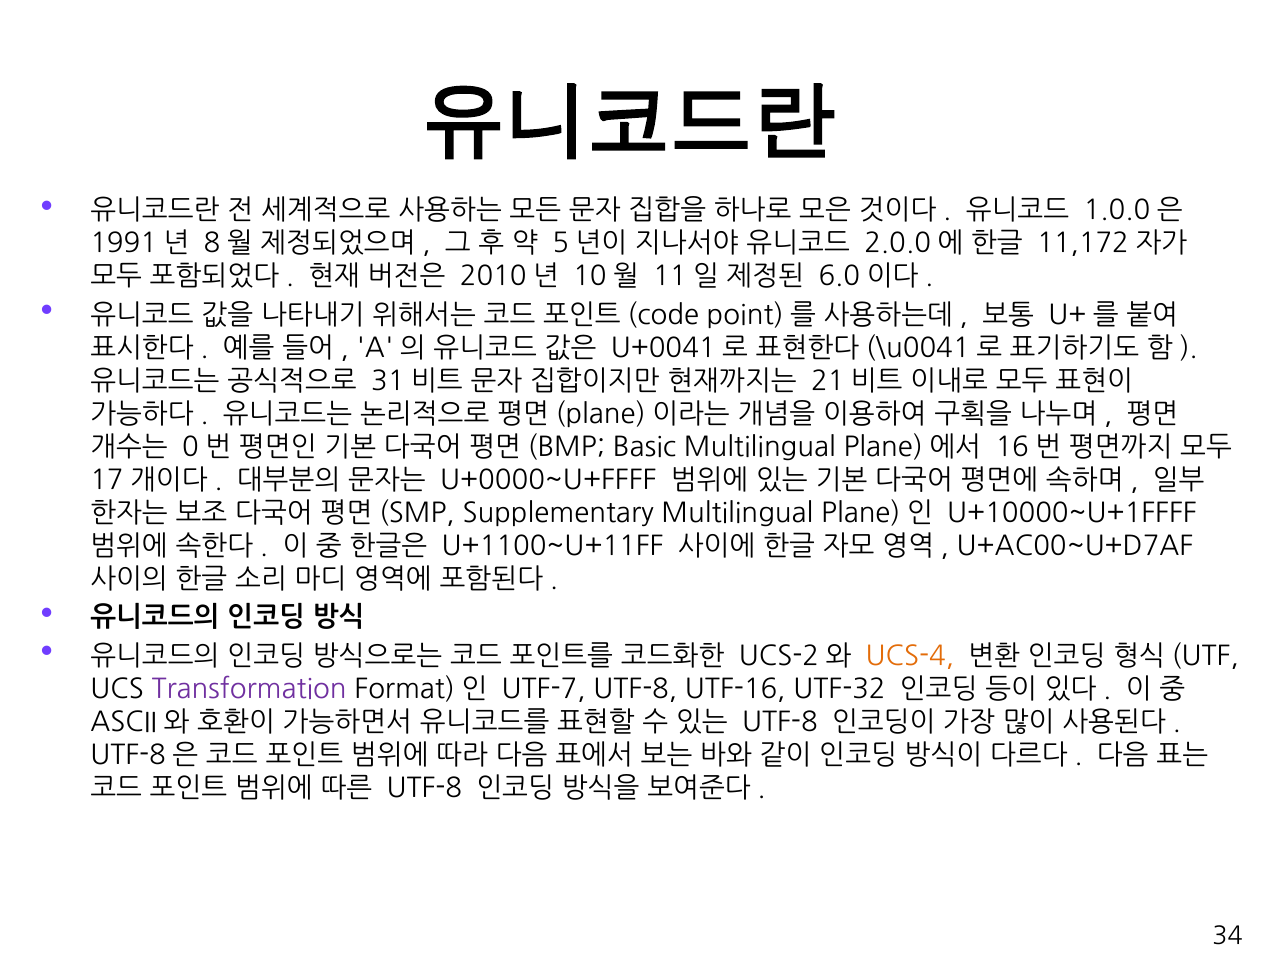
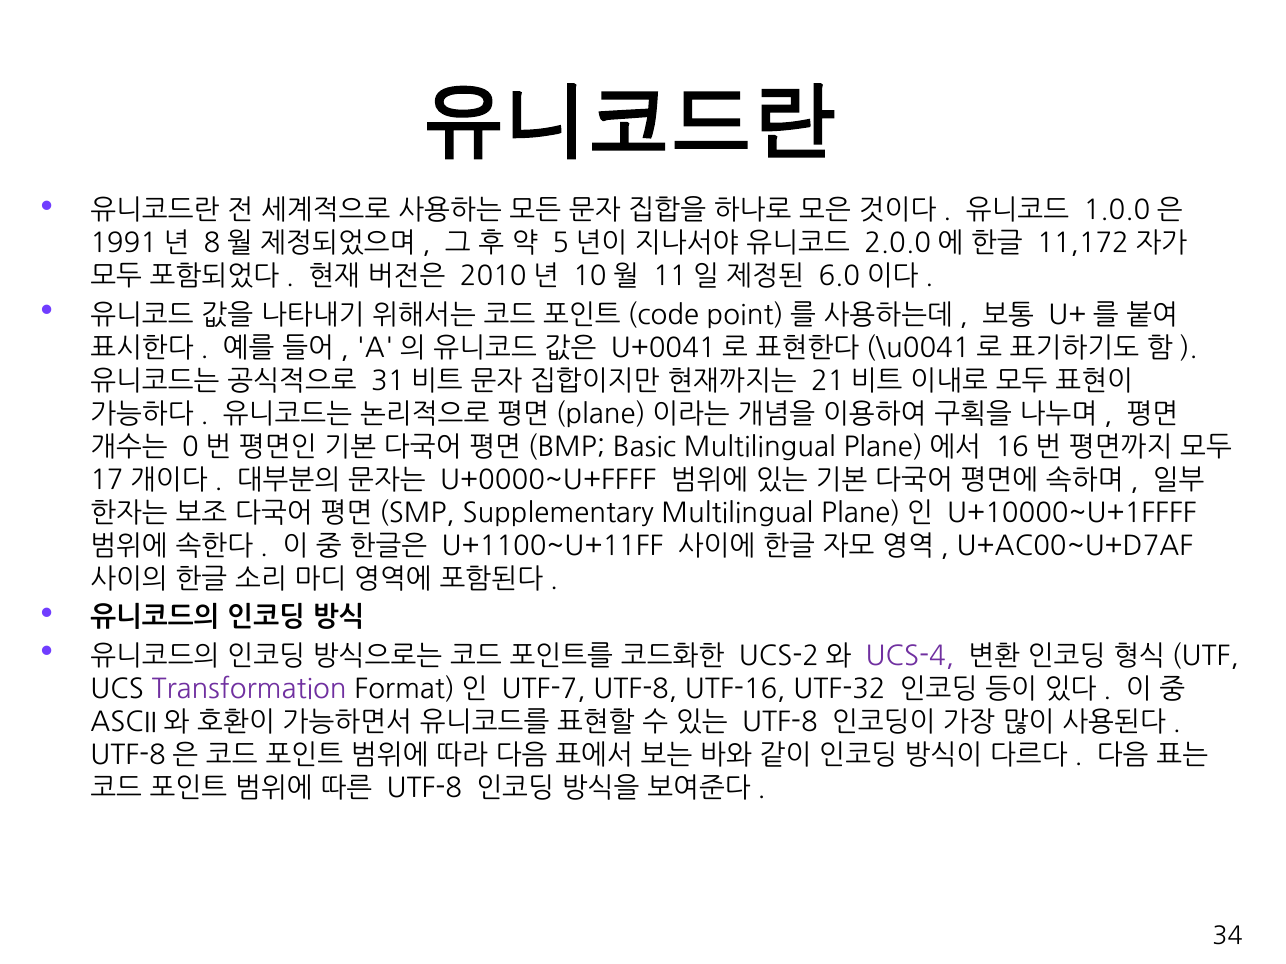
UCS-4 colour: orange -> purple (910, 657)
